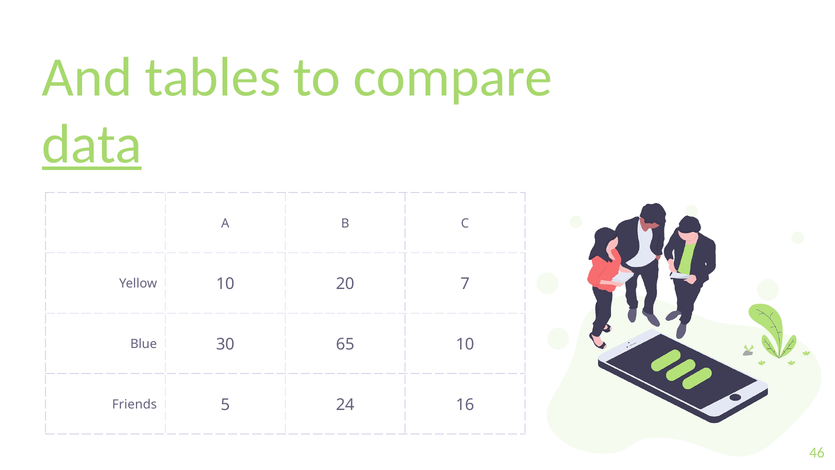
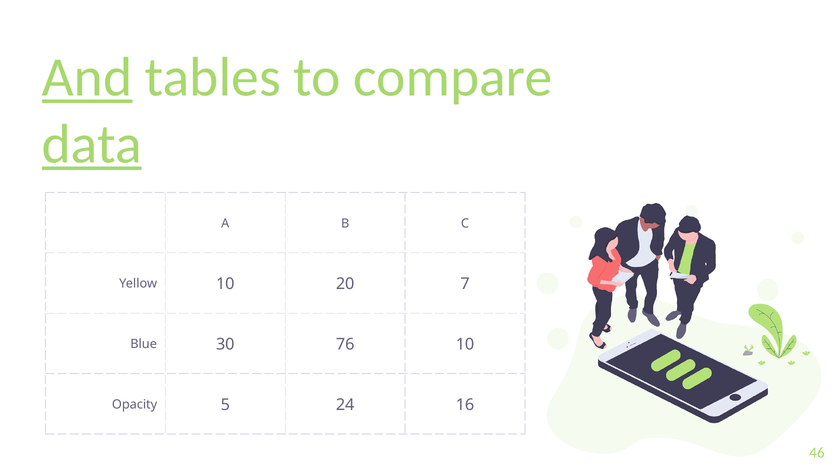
And underline: none -> present (87, 77)
65: 65 -> 76 (345, 344)
Friends: Friends -> Opacity (135, 404)
